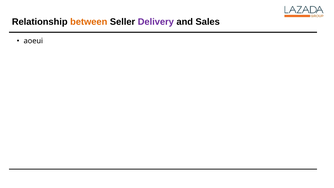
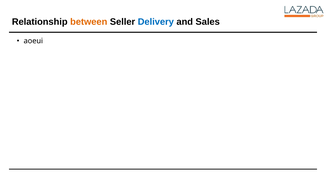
Delivery colour: purple -> blue (156, 22)
